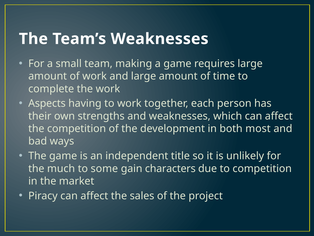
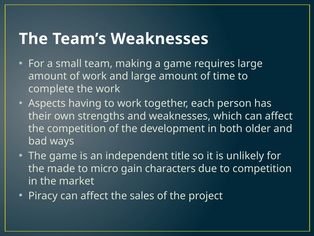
most: most -> older (258, 128)
much: much -> made (61, 168)
some: some -> micro (104, 168)
